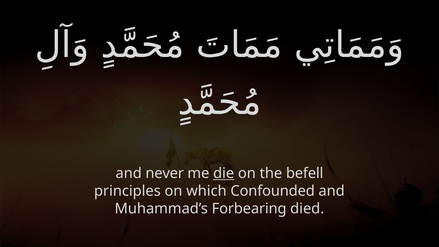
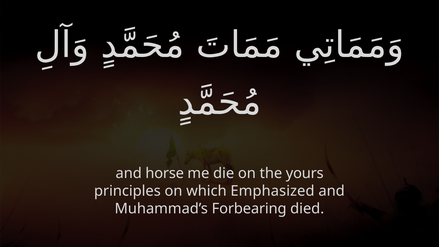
never: never -> horse (165, 173)
die underline: present -> none (224, 173)
befell: befell -> yours (305, 173)
Confounded: Confounded -> Emphasized (272, 191)
